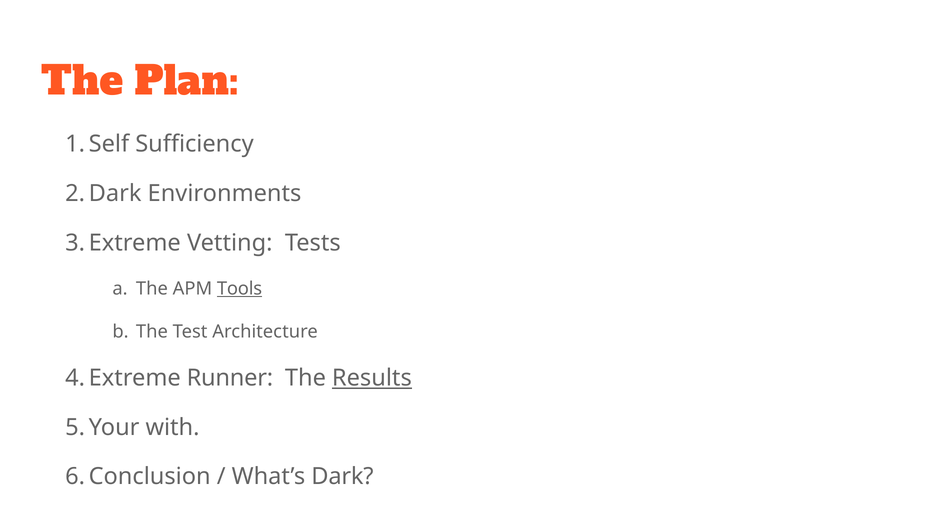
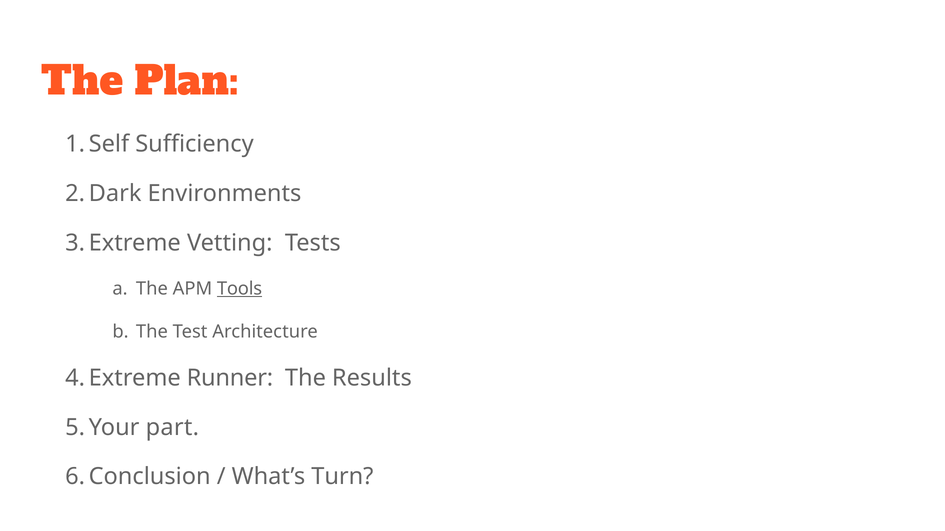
Results underline: present -> none (372, 378)
with: with -> part (172, 428)
Dark: Dark -> Turn (342, 477)
